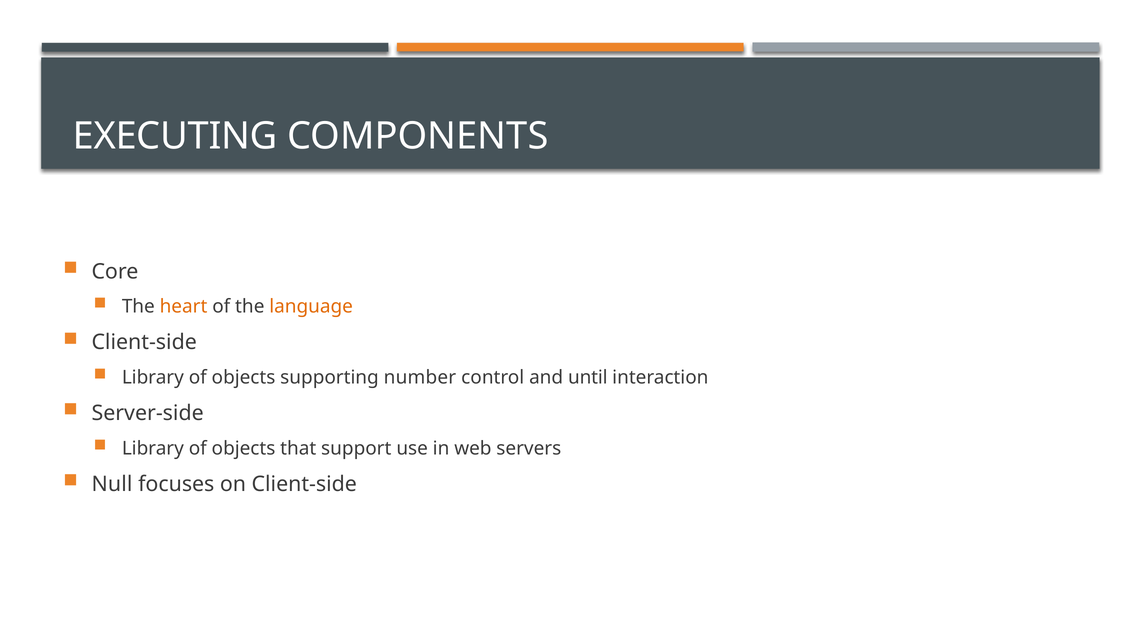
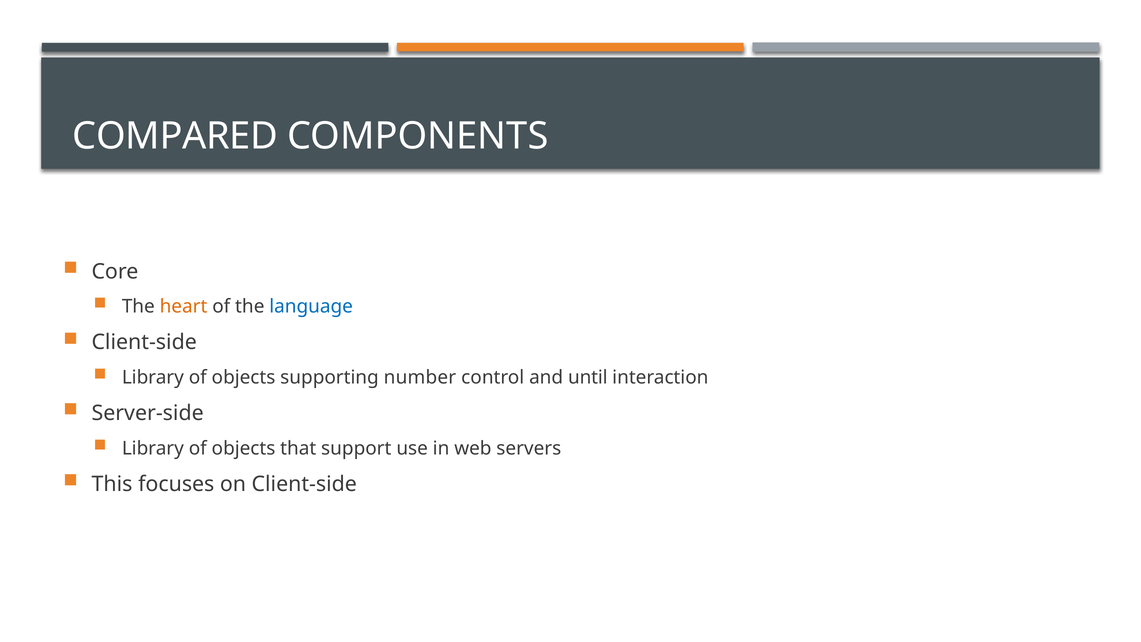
EXECUTING: EXECUTING -> COMPARED (175, 136)
language colour: orange -> blue (311, 306)
Null: Null -> This (112, 484)
